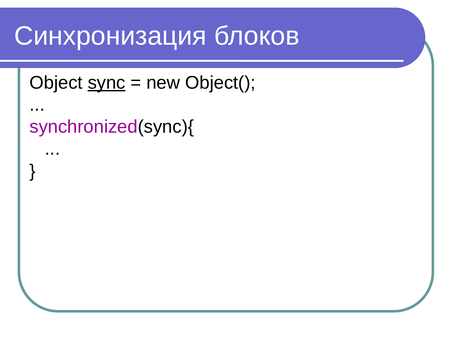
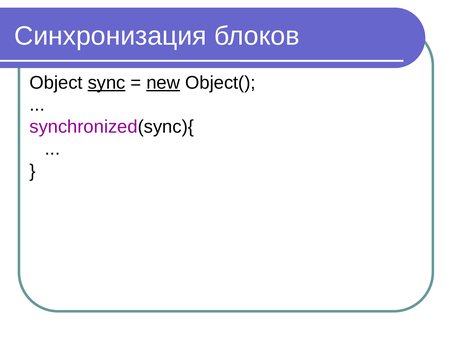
new underline: none -> present (163, 83)
